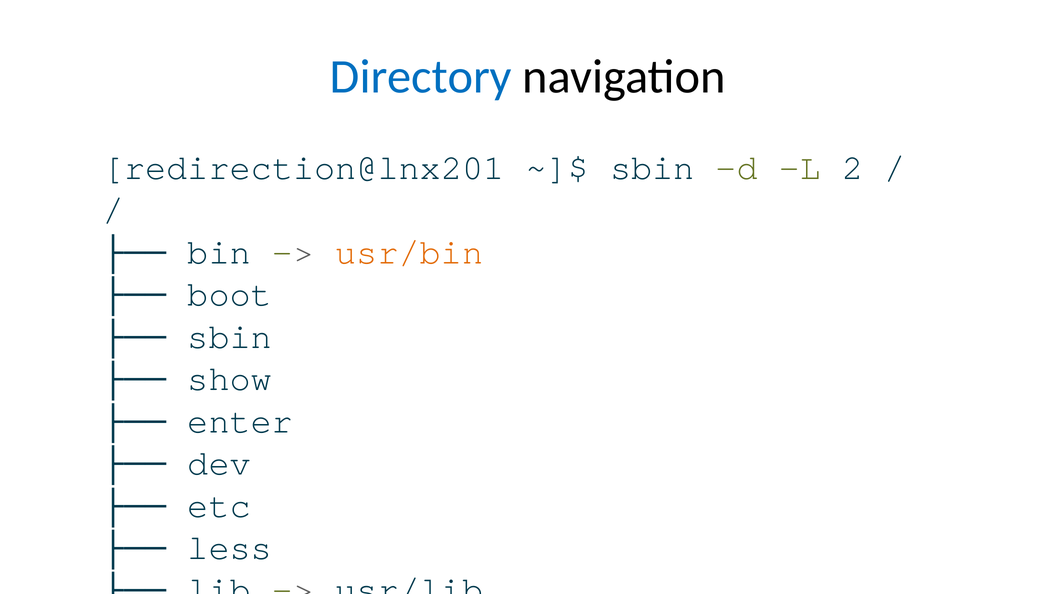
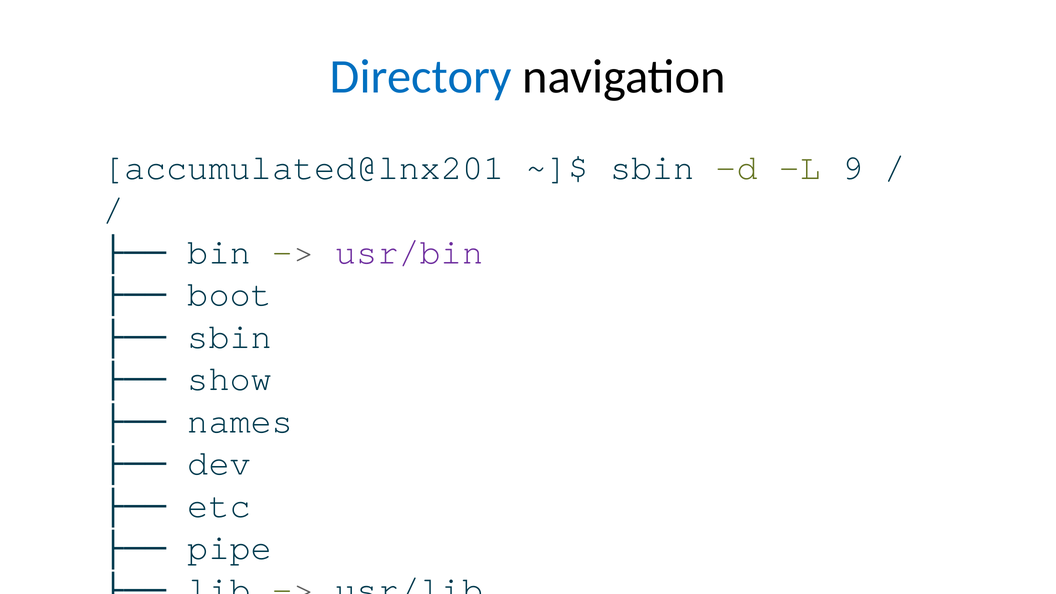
redirection@lnx201: redirection@lnx201 -> accumulated@lnx201 (304, 167)
2: 2 -> 9 (853, 167)
usr/bin colour: orange -> purple (409, 252)
enter: enter -> names (240, 421)
less: less -> pipe (230, 548)
